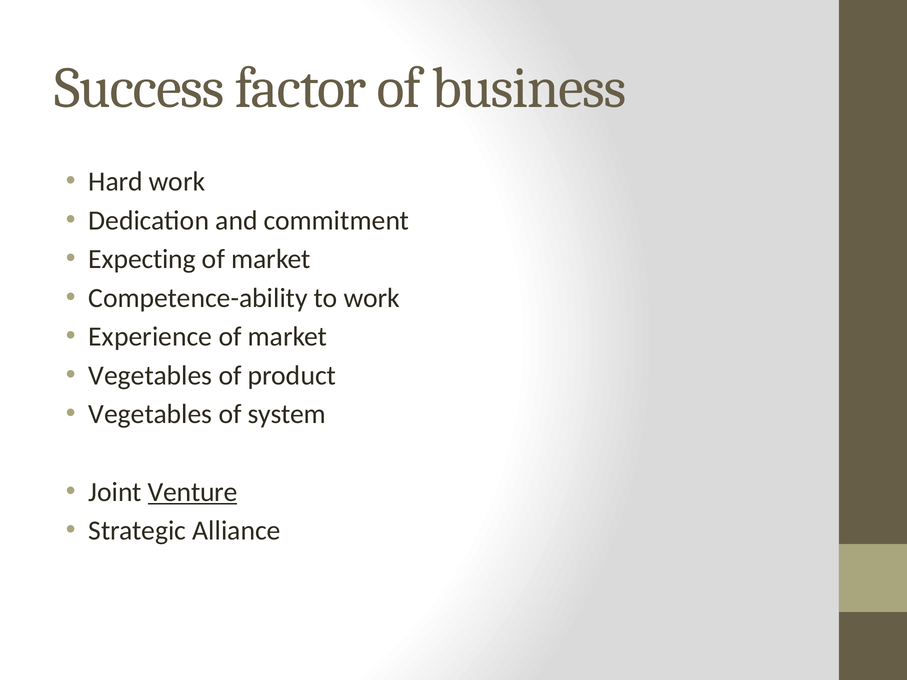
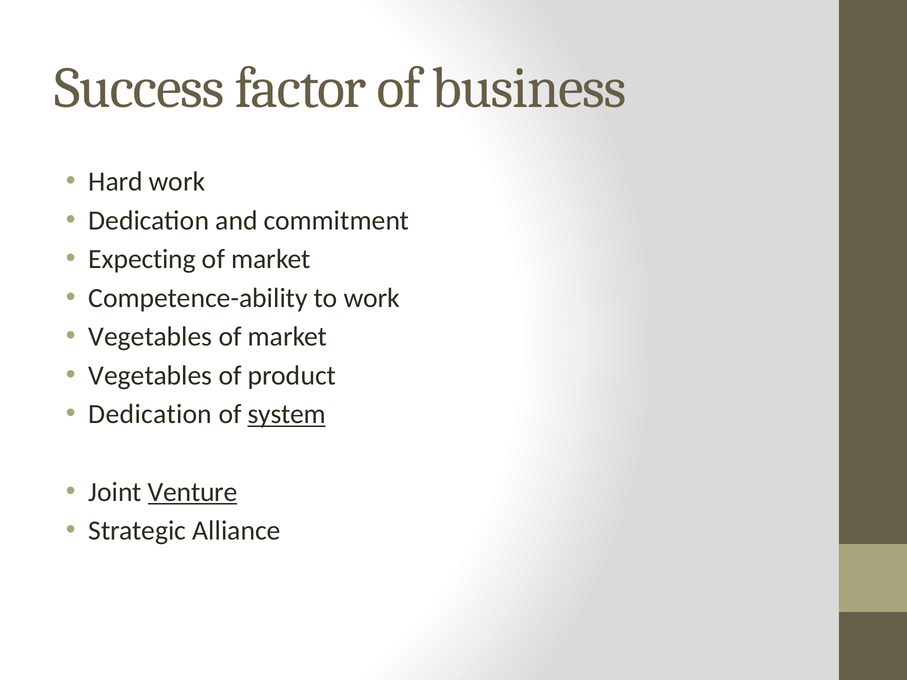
Experience: Experience -> Vegetables (150, 337)
Vegetables: Vegetables -> Dedication (150, 415)
system underline: none -> present (287, 415)
